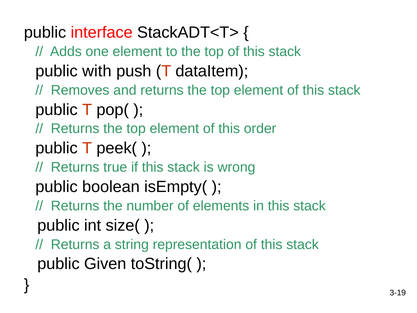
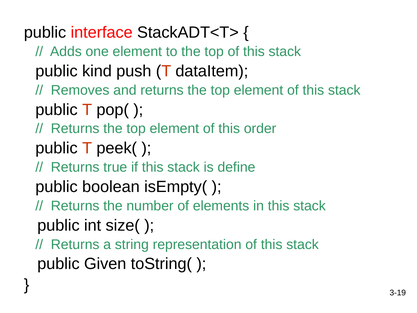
with: with -> kind (97, 71)
wrong: wrong -> define (236, 167)
